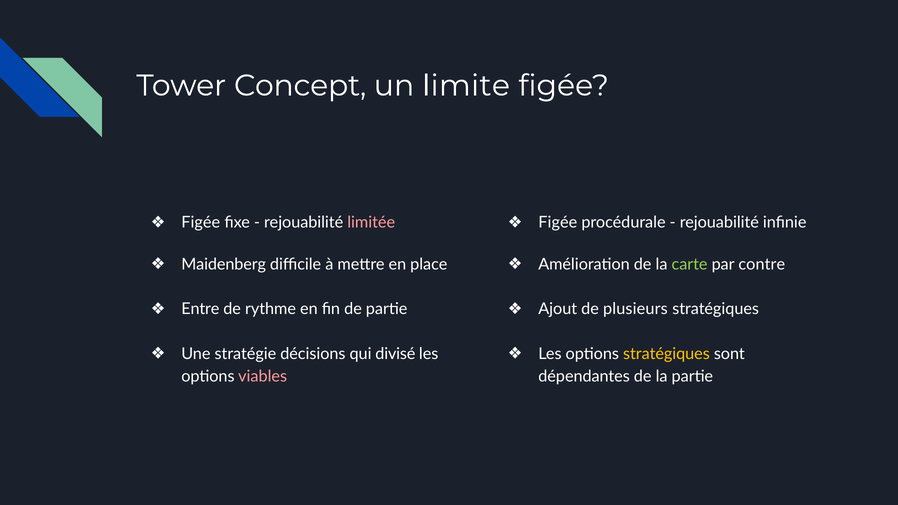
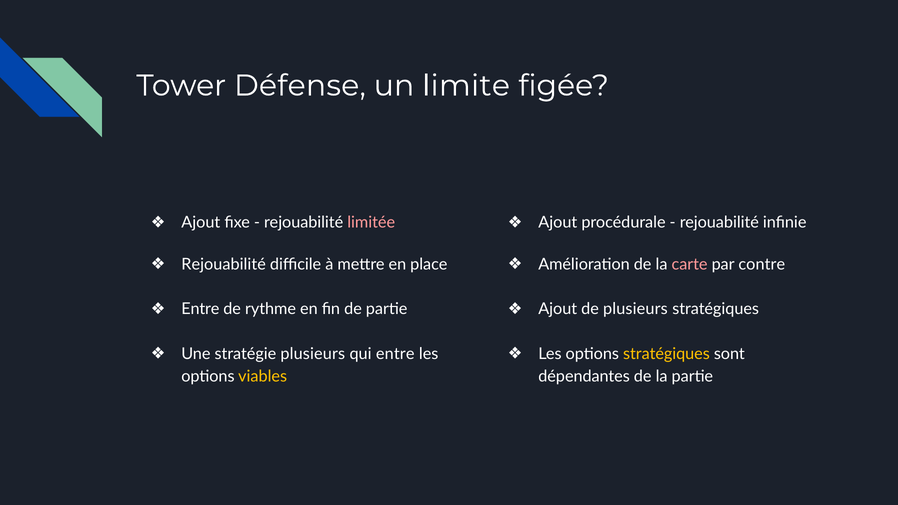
Concept: Concept -> Défense (300, 86)
Figée: Figée -> Ajout (201, 223)
Figée: Figée -> Ajout (558, 223)
Maidenberg: Maidenberg -> Rejouabilité (224, 264)
carte colour: light green -> pink (690, 264)
stratégie décisions: décisions -> plusieurs (313, 354)
qui divisé: divisé -> entre (395, 354)
viables colour: pink -> yellow (263, 376)
